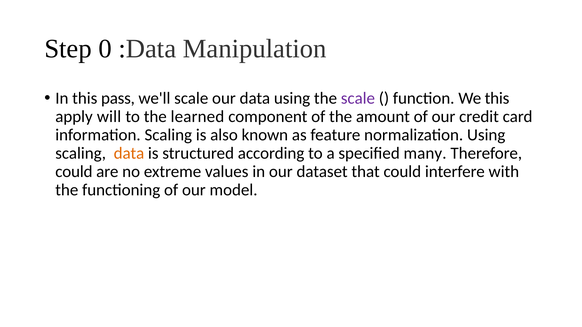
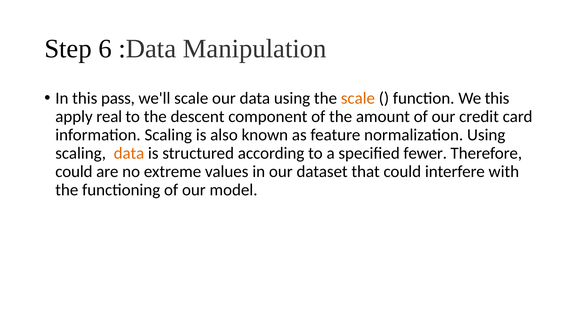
0: 0 -> 6 (105, 49)
scale colour: purple -> orange (358, 98)
will: will -> real (109, 117)
learned: learned -> descent (198, 117)
many: many -> fewer (425, 153)
